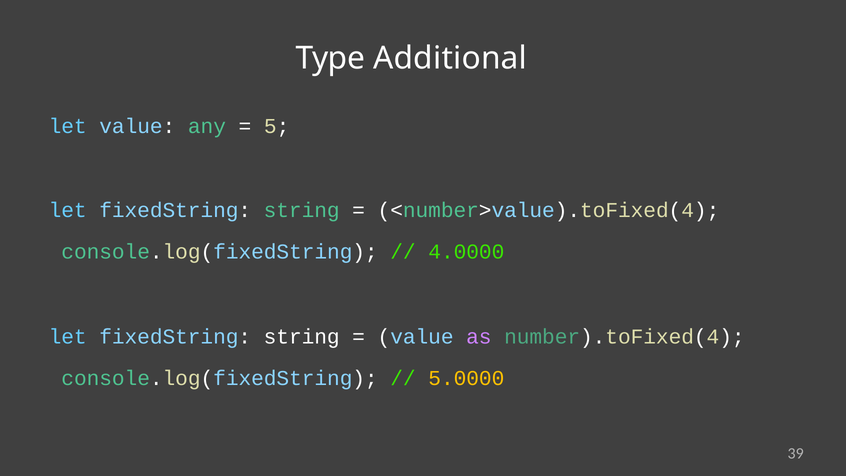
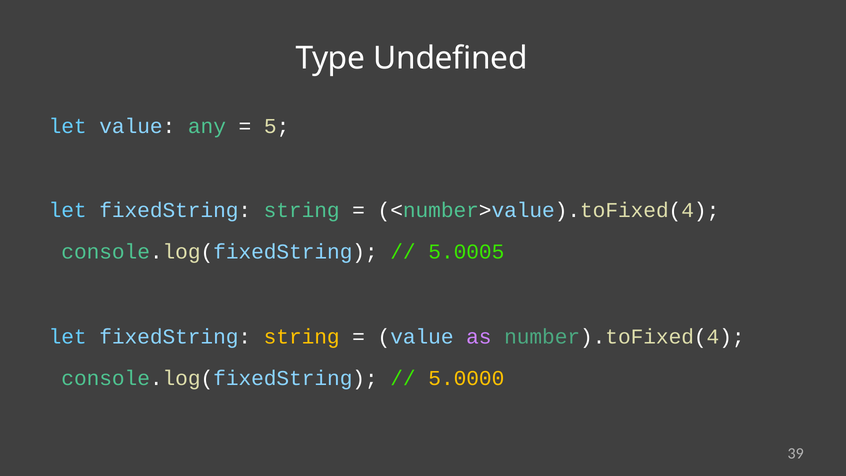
Additional: Additional -> Undefined (450, 58)
4.0000: 4.0000 -> 5.0005 (466, 252)
string colour: white -> yellow (302, 337)
